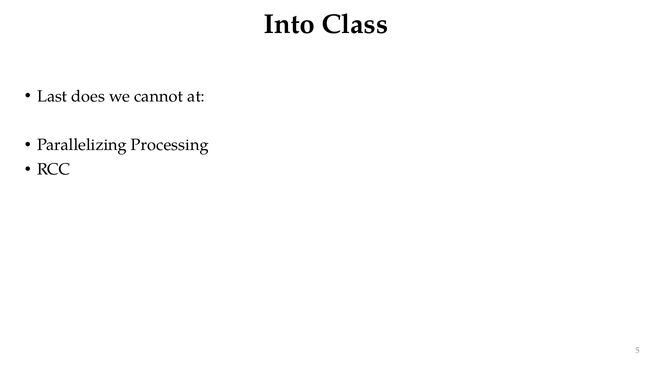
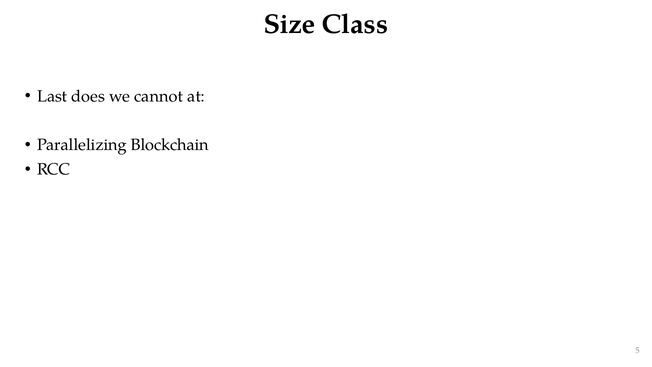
Into: Into -> Size (290, 24)
Processing: Processing -> Blockchain (170, 145)
